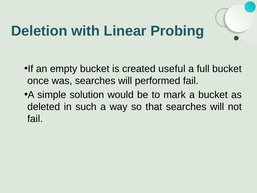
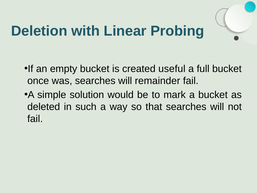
performed: performed -> remainder (158, 81)
